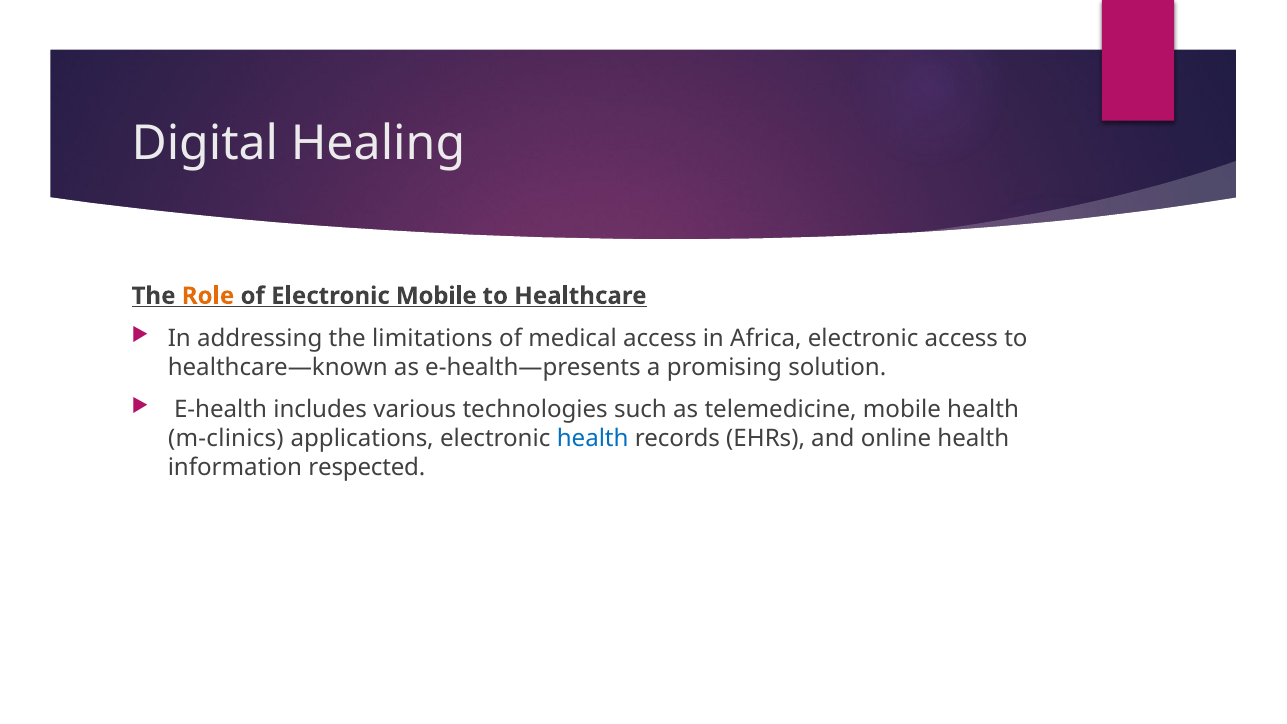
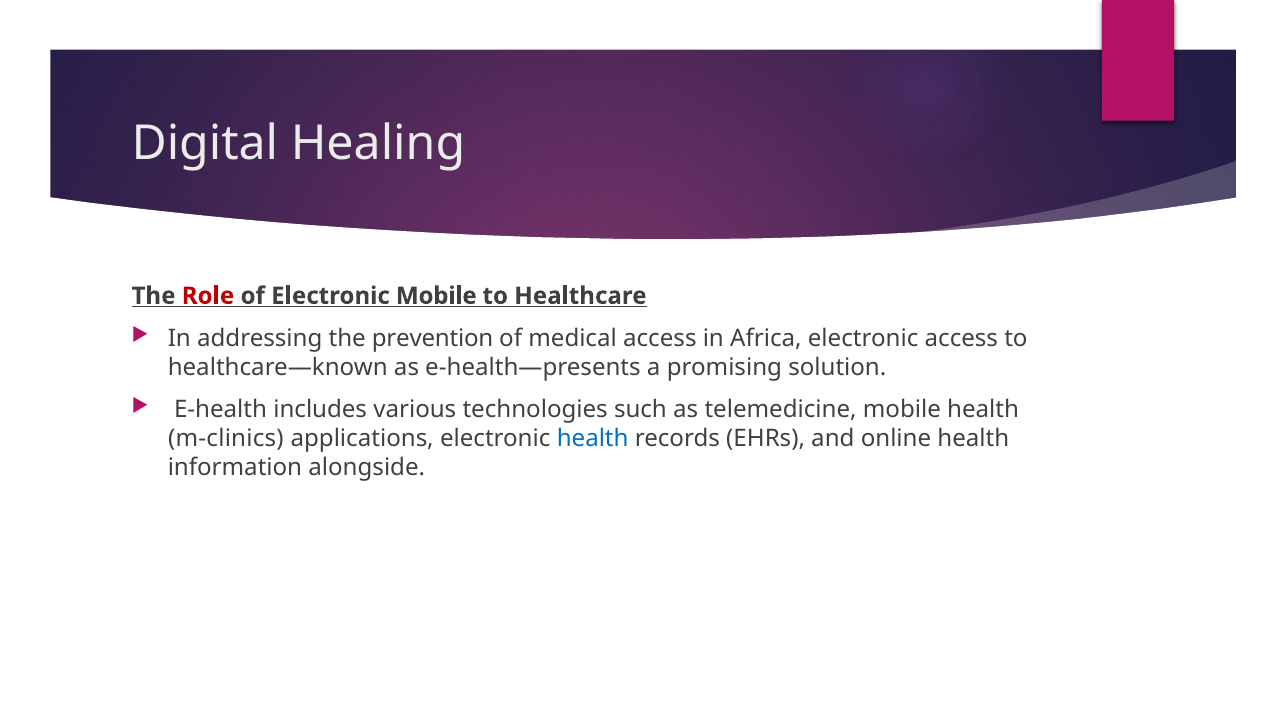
Role colour: orange -> red (208, 296)
limitations: limitations -> prevention (433, 338)
respected: respected -> alongside (367, 467)
